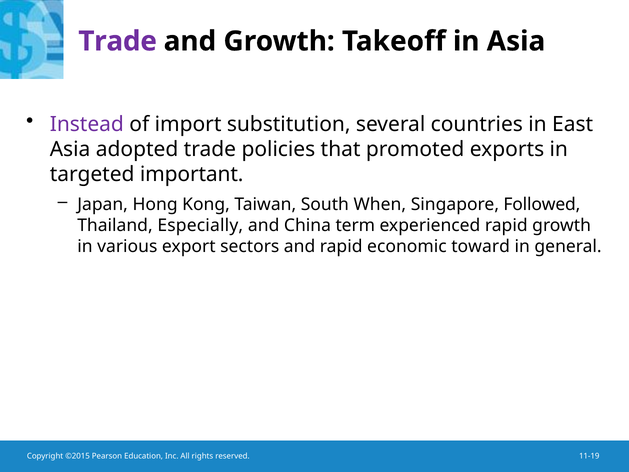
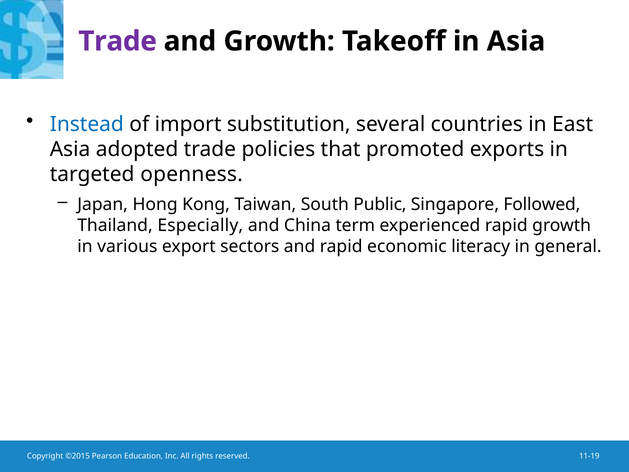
Instead colour: purple -> blue (87, 124)
important: important -> openness (192, 174)
When: When -> Public (380, 204)
toward: toward -> literacy (481, 246)
